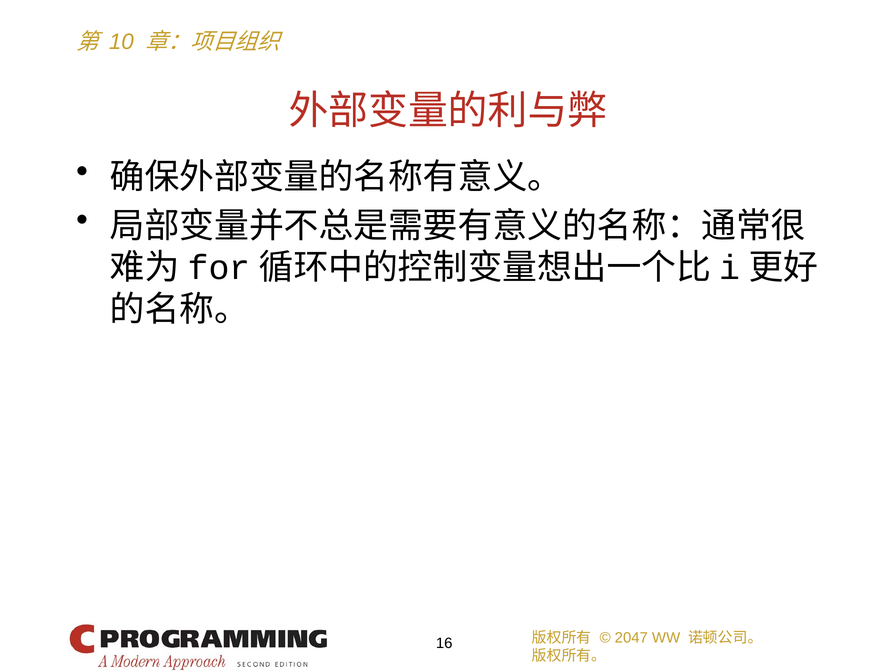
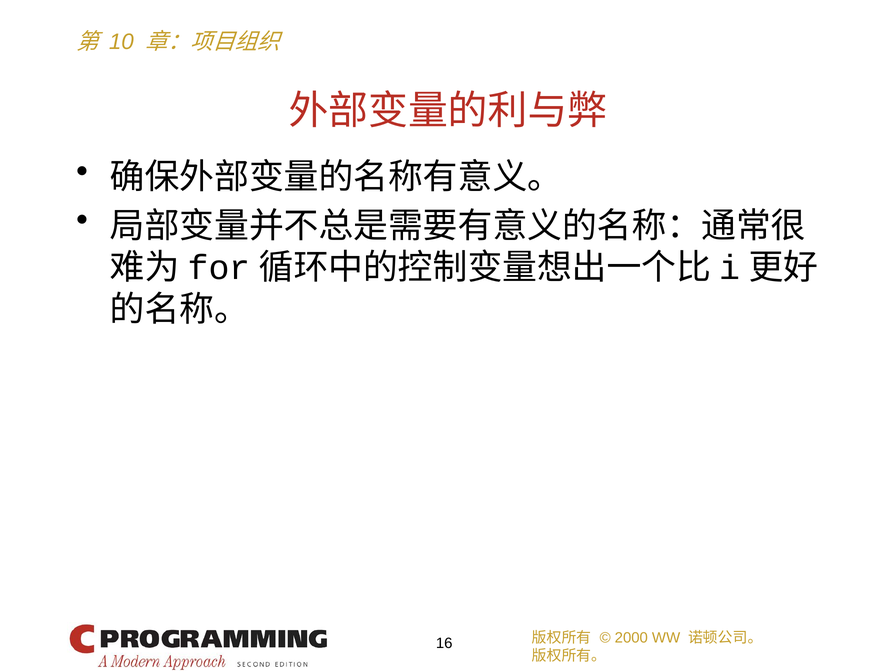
2047: 2047 -> 2000 (631, 638)
